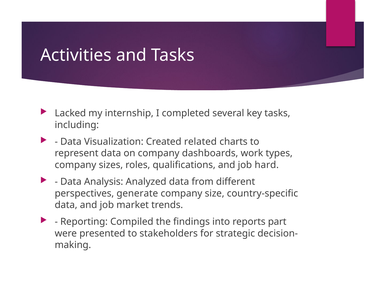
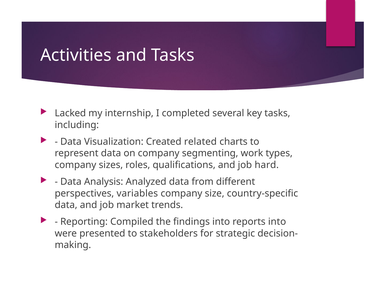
dashboards: dashboards -> segmenting (210, 153)
generate: generate -> variables (137, 193)
reports part: part -> into (277, 222)
